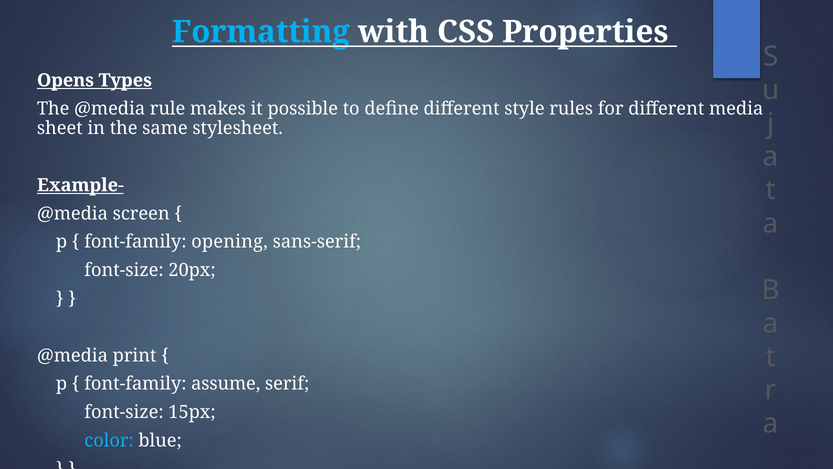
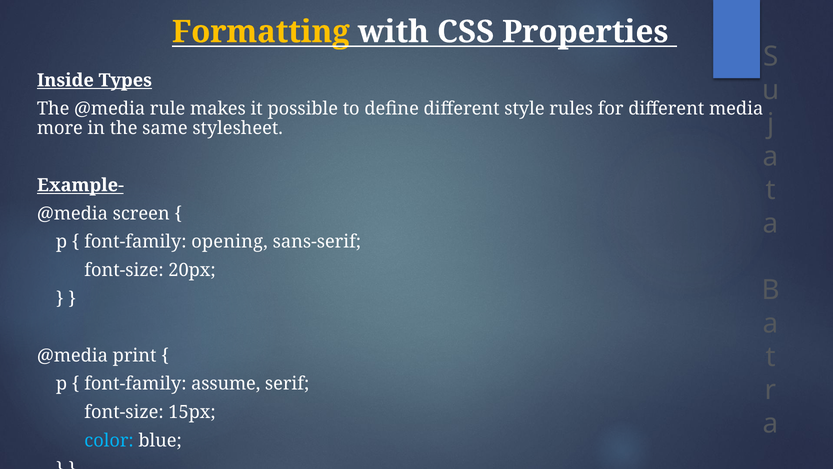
Formatting colour: light blue -> yellow (261, 32)
Opens: Opens -> Inside (65, 80)
sheet: sheet -> more (60, 128)
